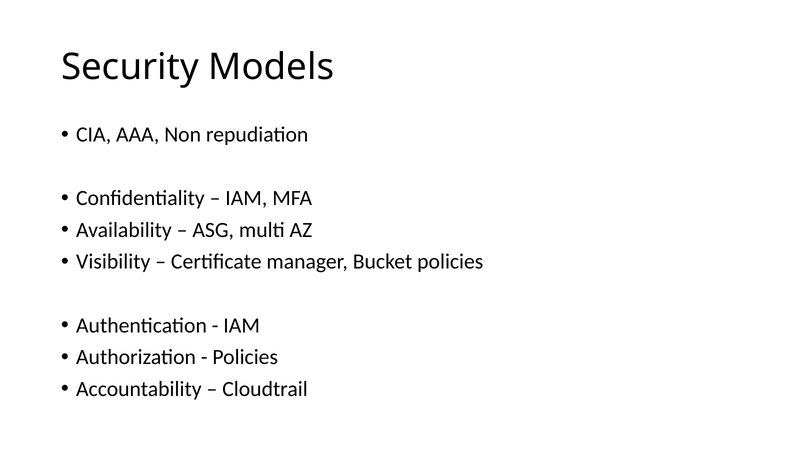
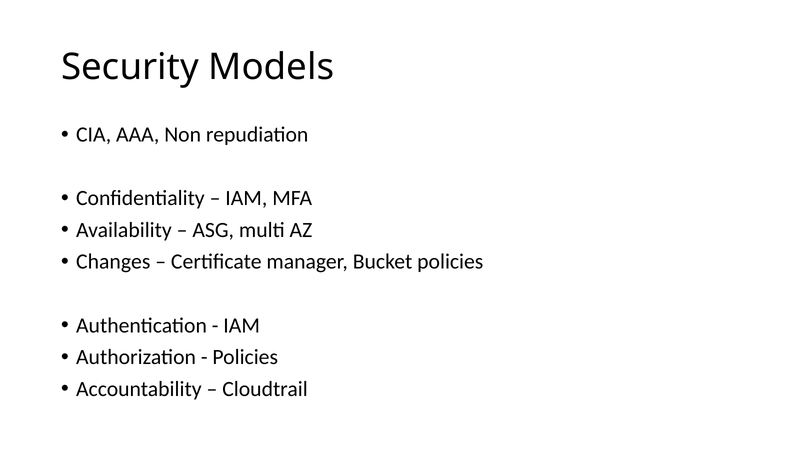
Visibility: Visibility -> Changes (113, 262)
